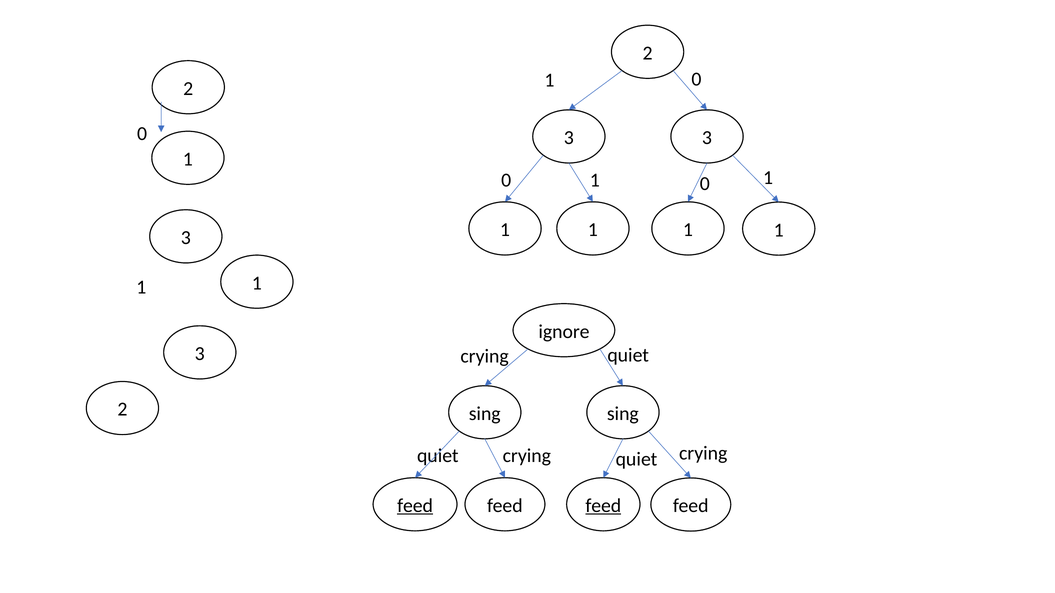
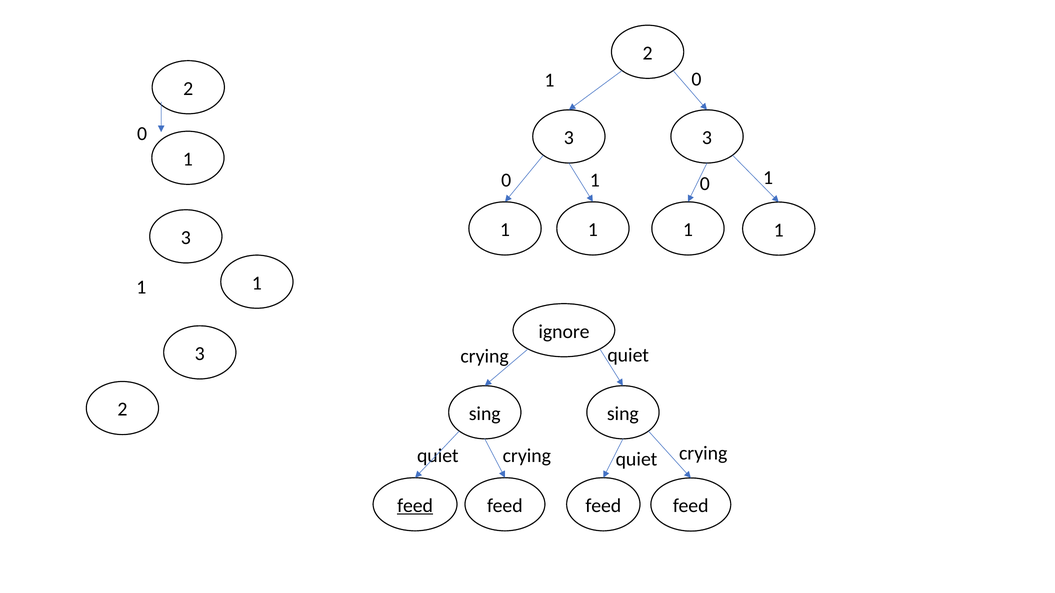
feed underline: present -> none (603, 506)
